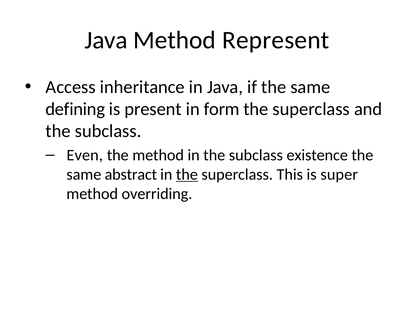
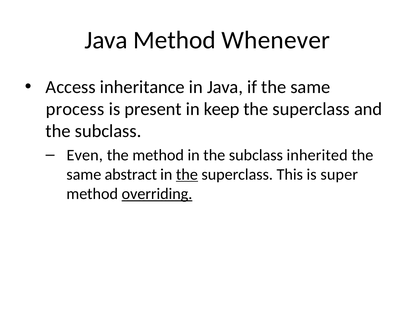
Represent: Represent -> Whenever (276, 40)
defining: defining -> process (75, 109)
form: form -> keep (222, 109)
existence: existence -> inherited (317, 155)
overriding underline: none -> present (157, 194)
